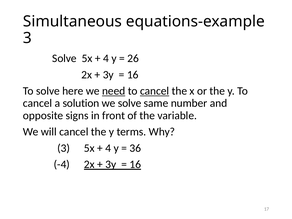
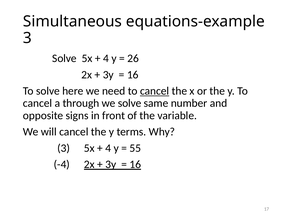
need underline: present -> none (114, 91)
solution: solution -> through (81, 103)
36: 36 -> 55 (135, 148)
